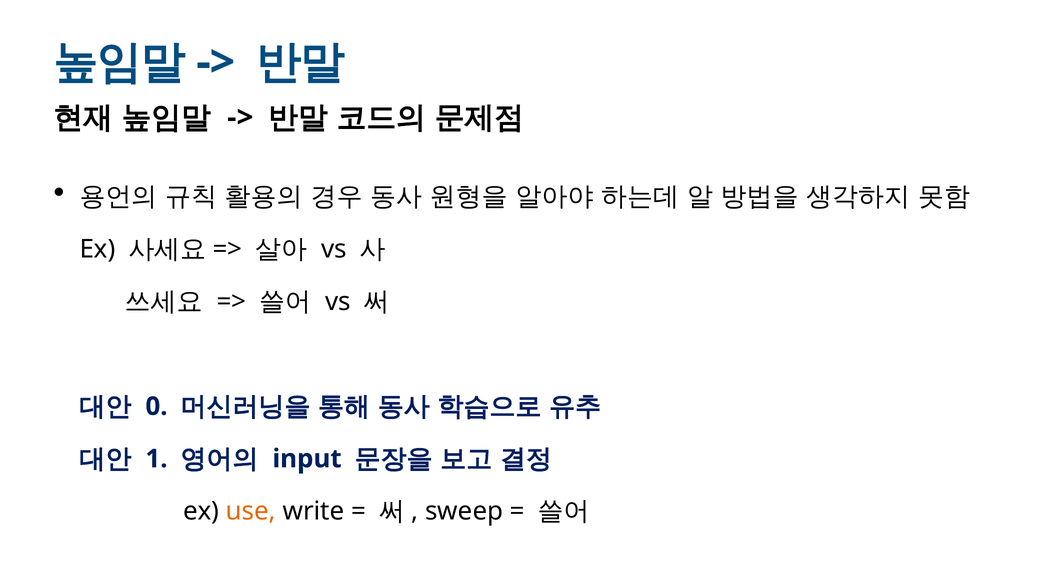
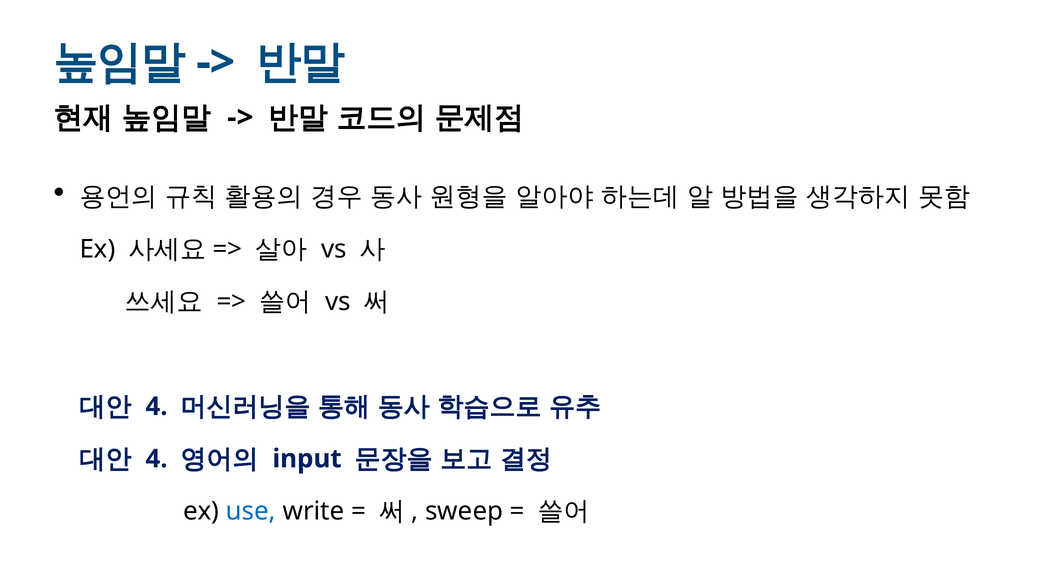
0: 0 -> 4 (156, 407)
1: 1 -> 4 (156, 459)
use colour: orange -> blue (251, 512)
